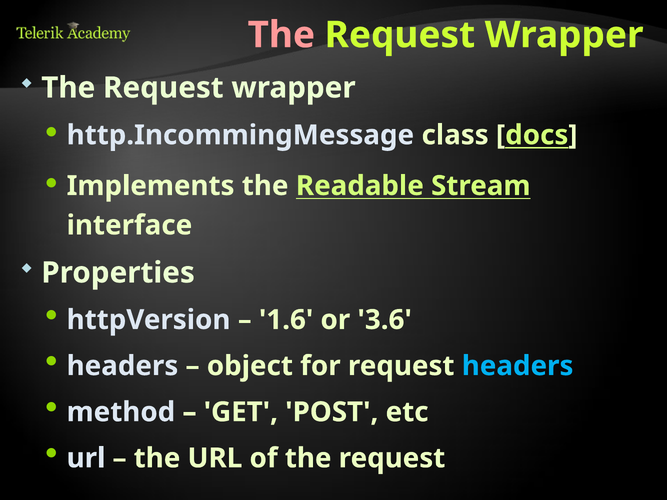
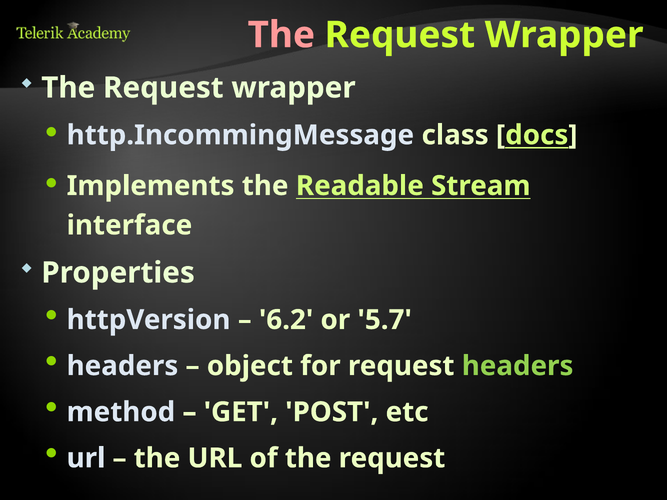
1.6: 1.6 -> 6.2 (286, 320)
3.6: 3.6 -> 5.7 (385, 320)
headers colour: light blue -> light green (518, 366)
